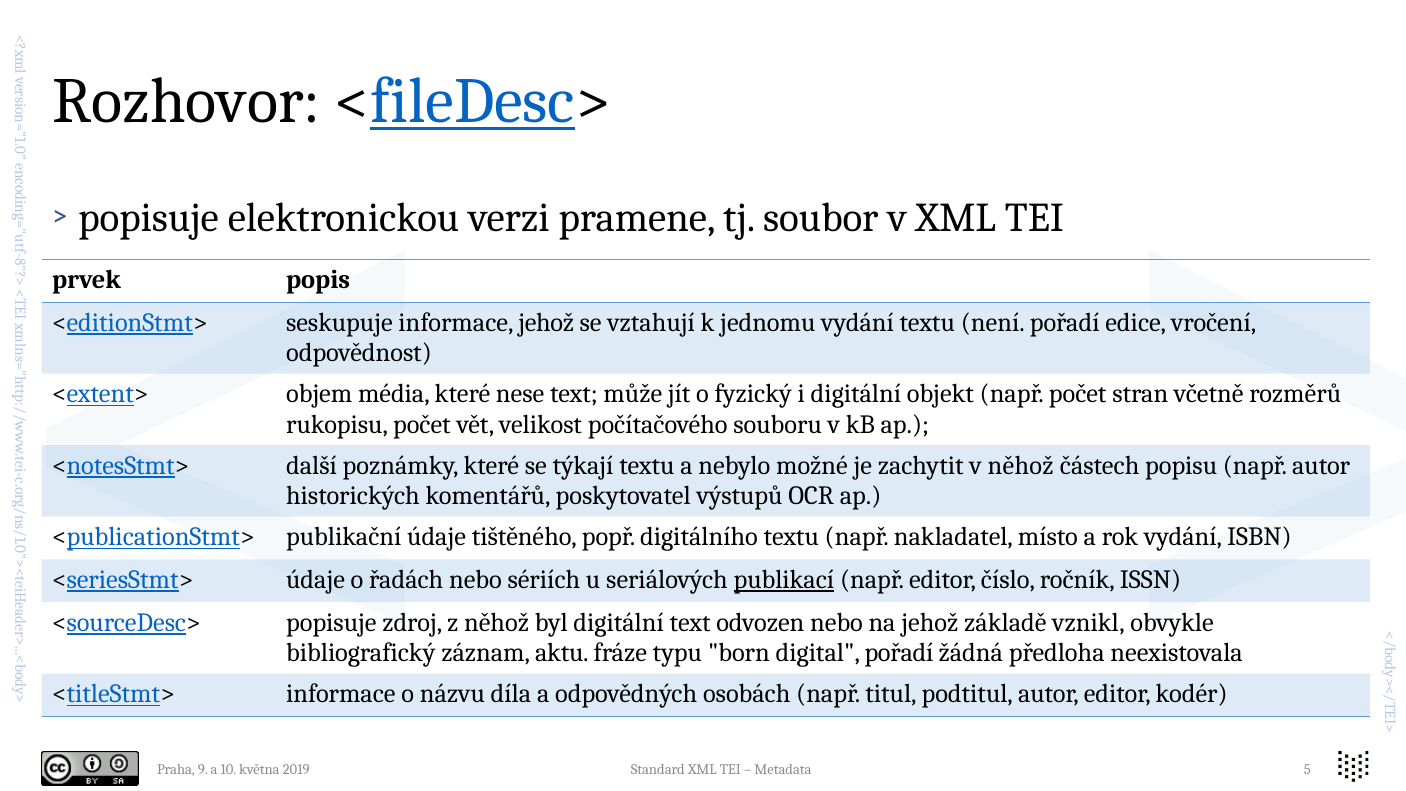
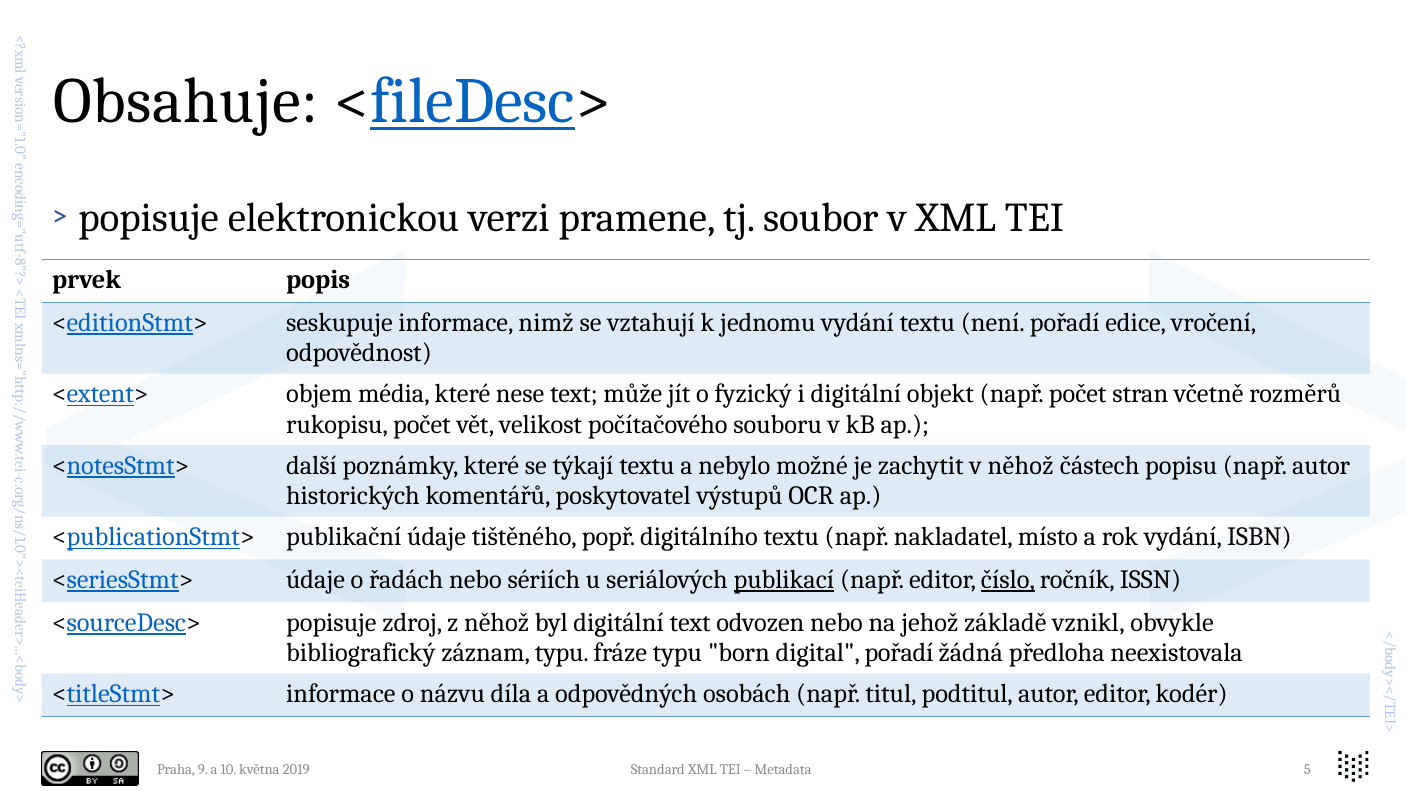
Rozhovor: Rozhovor -> Obsahuje (186, 101)
jehož: jehož -> nimž (546, 323)
číslo underline: none -> present (1008, 580)
záznam aktu: aktu -> typu (562, 653)
